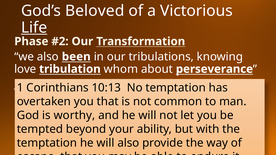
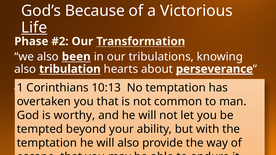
Beloved: Beloved -> Because (95, 11)
love: love -> also (25, 69)
whom: whom -> hearts (121, 69)
perseverance underline: none -> present (214, 69)
